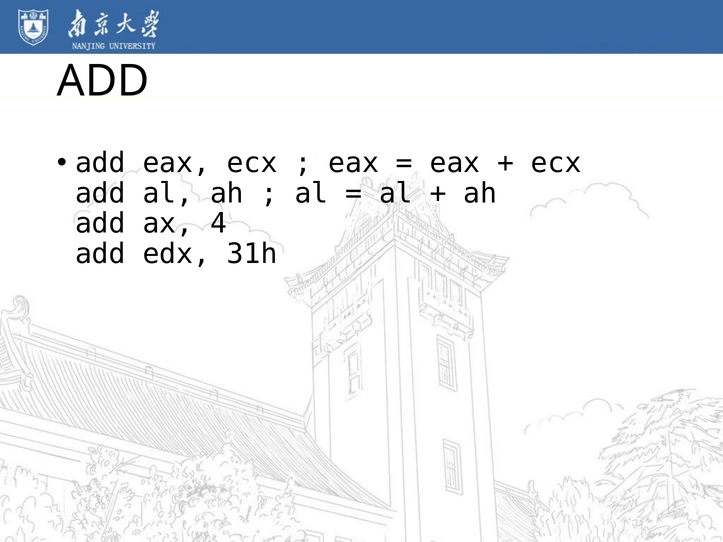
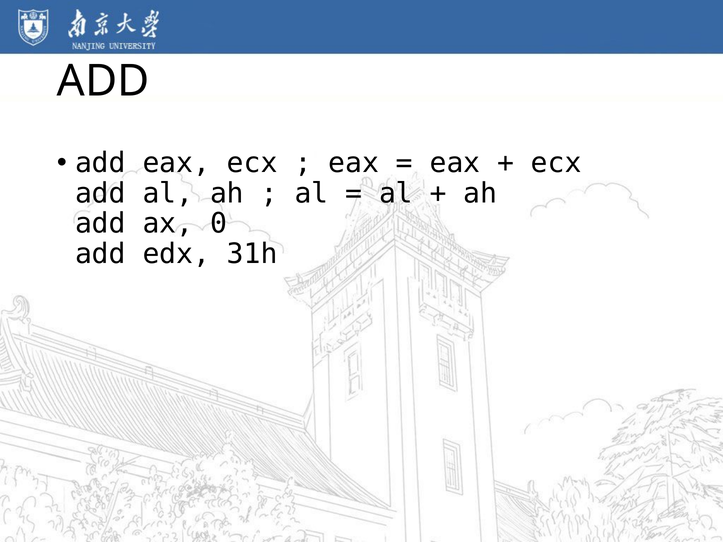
4: 4 -> 0 (219, 224)
